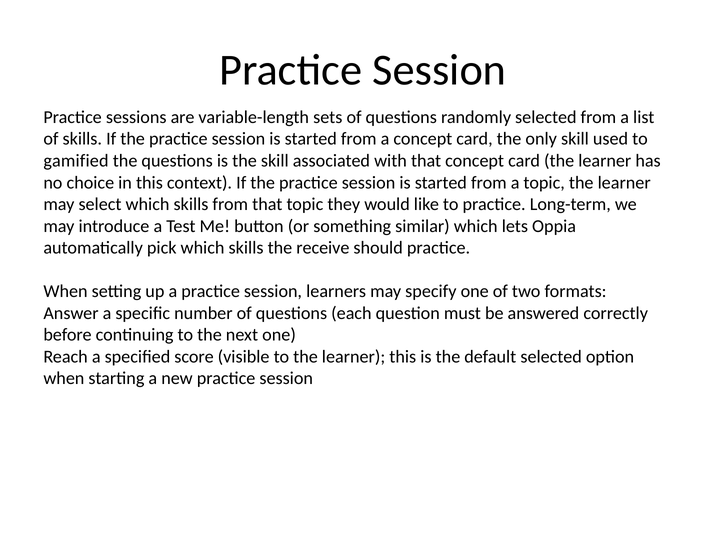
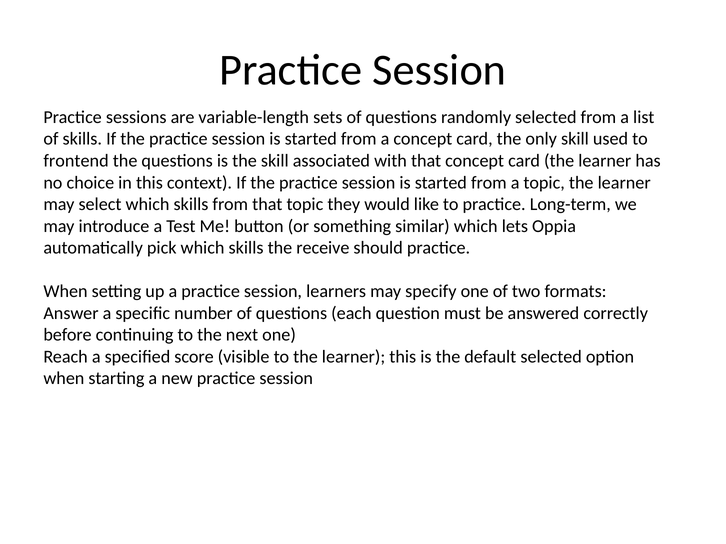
gamified: gamified -> frontend (76, 161)
